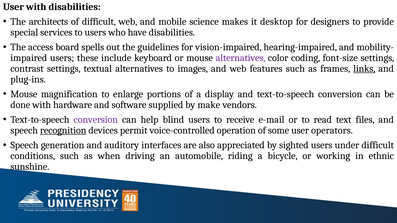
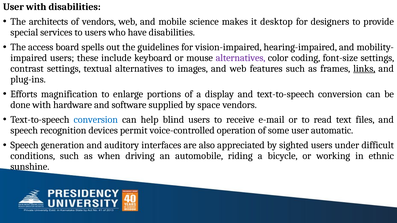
of difficult: difficult -> vendors (99, 22)
Mouse: Mouse -> Efforts (24, 94)
make: make -> space (209, 105)
conversion colour: purple -> blue (96, 120)
recognition underline: present -> none (63, 130)
operators: operators -> automatic (332, 130)
